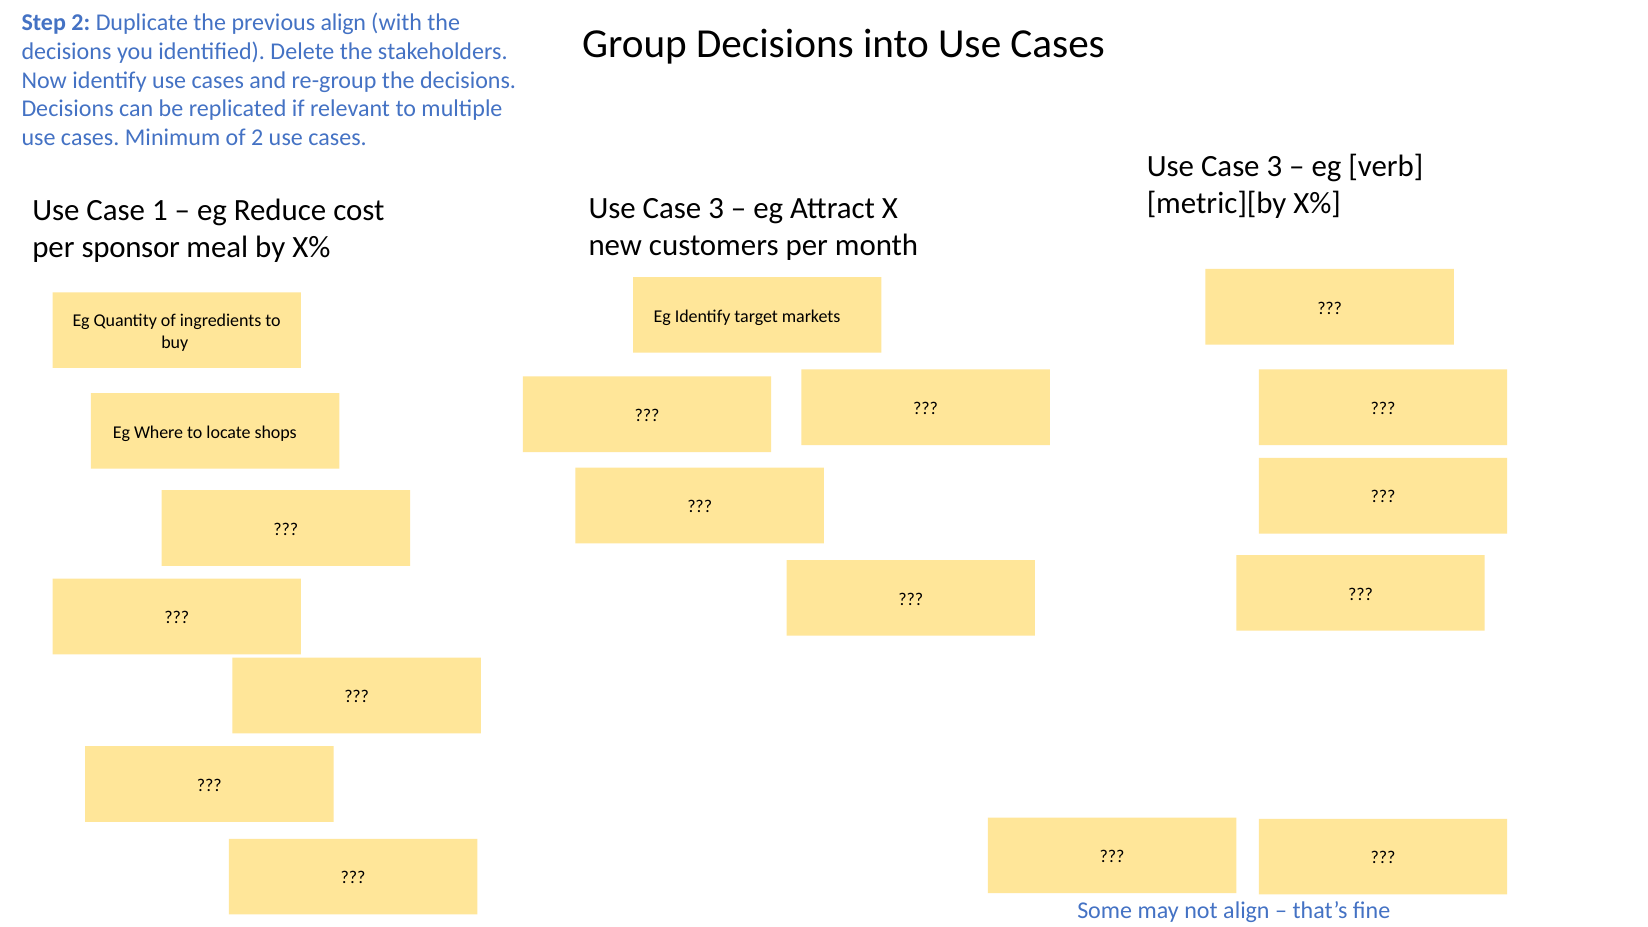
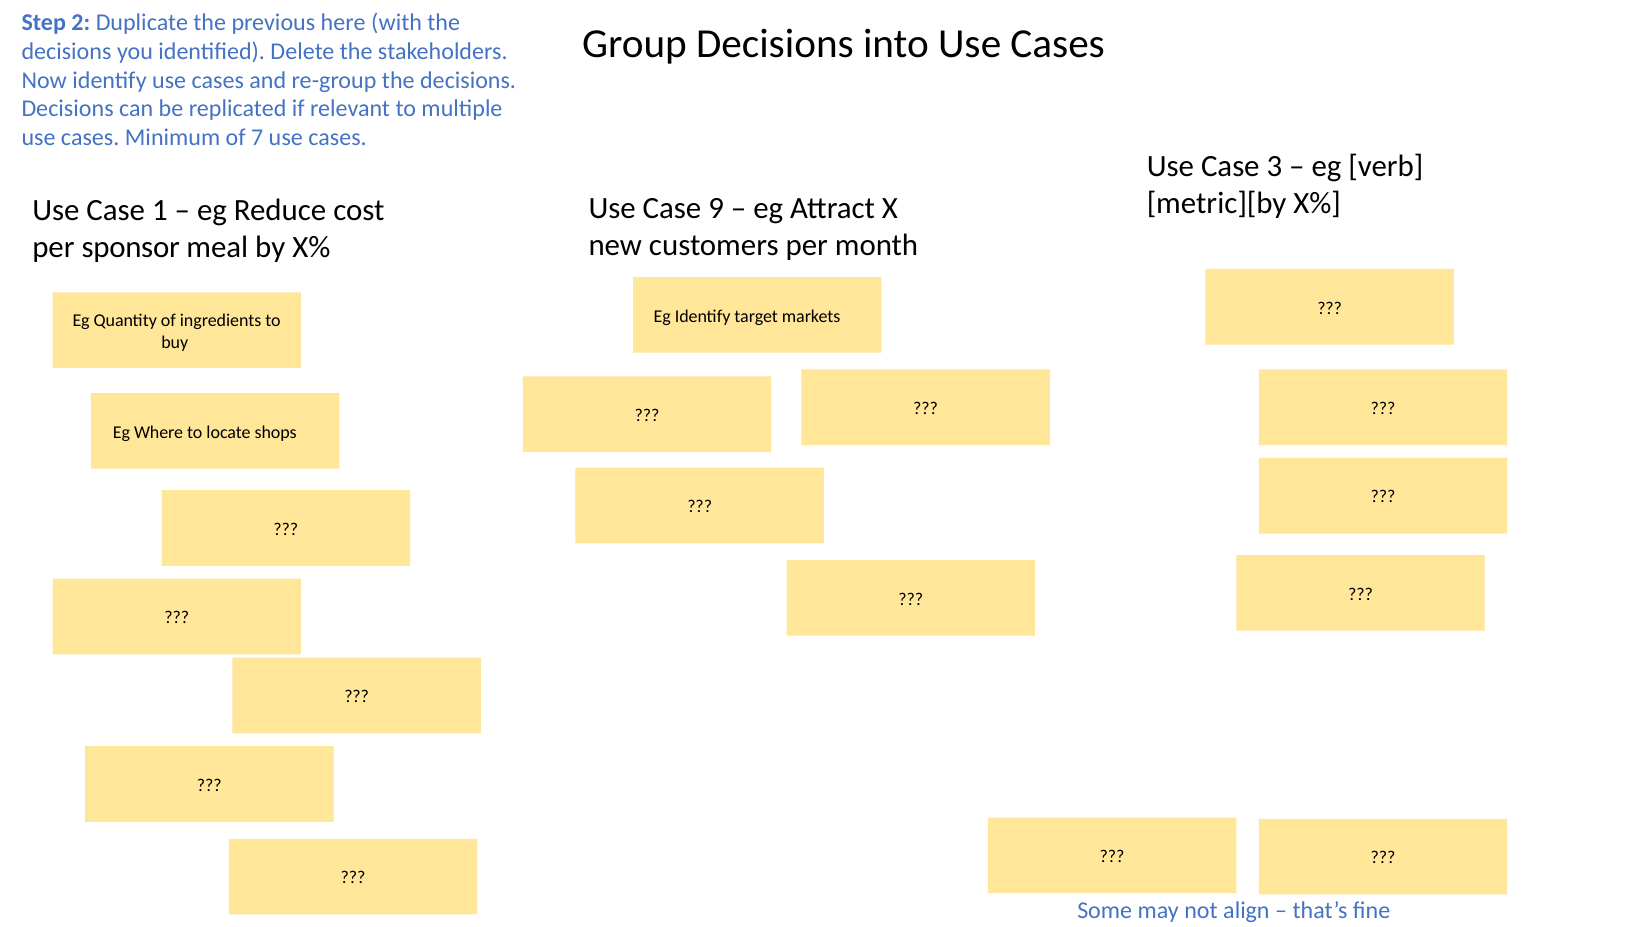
previous align: align -> here (343, 22)
of 2: 2 -> 7 (257, 138)
3: 3 -> 9 (716, 208)
